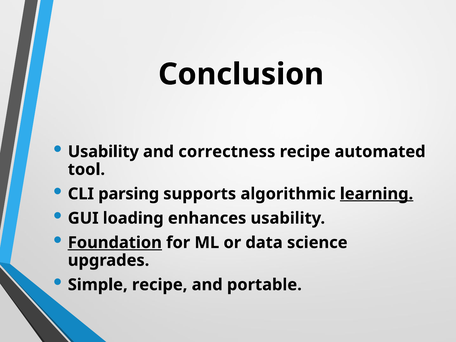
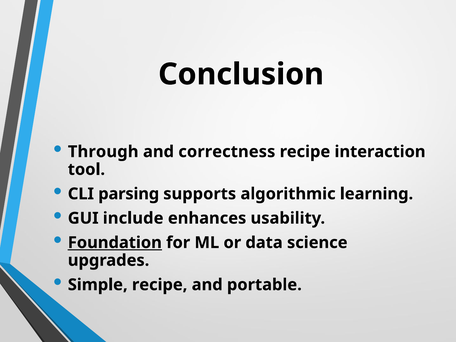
Usability: Usability -> Through (103, 152)
automated: automated -> interaction (380, 152)
learning underline: present -> none (377, 194)
loading: loading -> include (133, 218)
